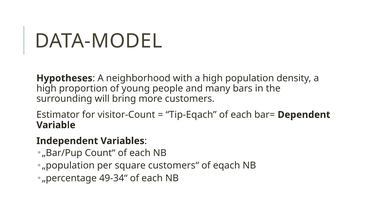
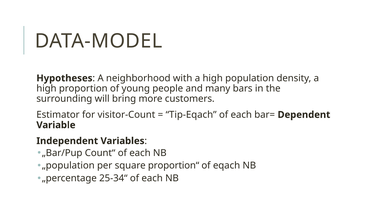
customers“: customers“ -> proportion“ (174, 165)
49-34“: 49-34“ -> 25-34“ (113, 178)
